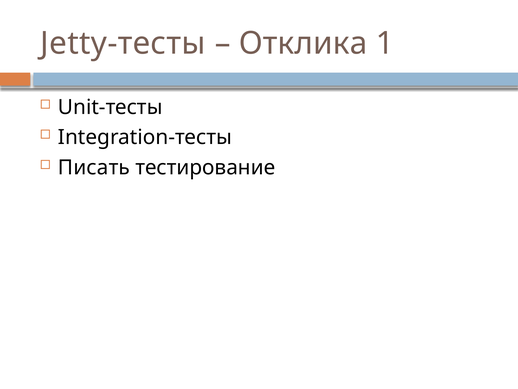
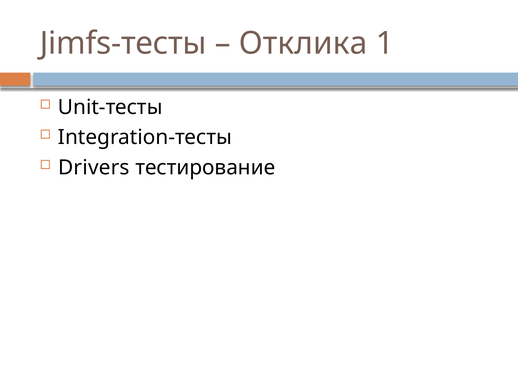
Jetty-тесты: Jetty-тесты -> Jimfs-тесты (123, 43)
Писать: Писать -> Drivers (94, 167)
